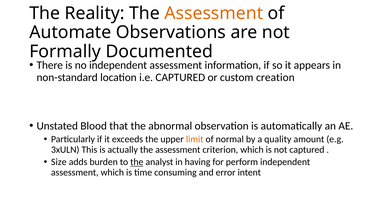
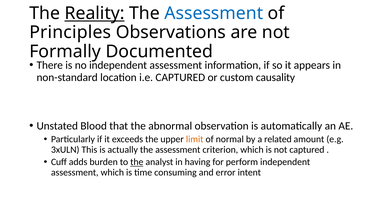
Reality underline: none -> present (95, 13)
Assessment colour: orange -> blue (214, 13)
Automate: Automate -> Principles (70, 32)
creation: creation -> causality (275, 77)
quality: quality -> related (278, 139)
Size: Size -> Cuff (59, 162)
